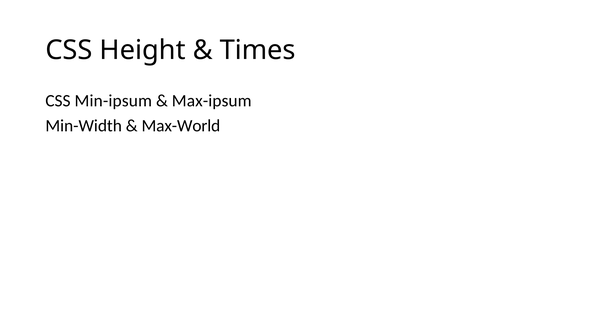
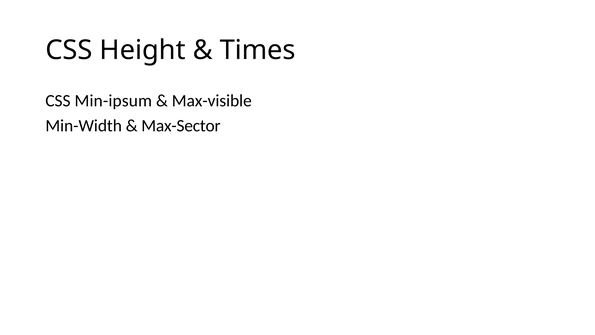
Max-ipsum: Max-ipsum -> Max-visible (212, 101)
Max-World: Max-World -> Max-Sector (181, 126)
